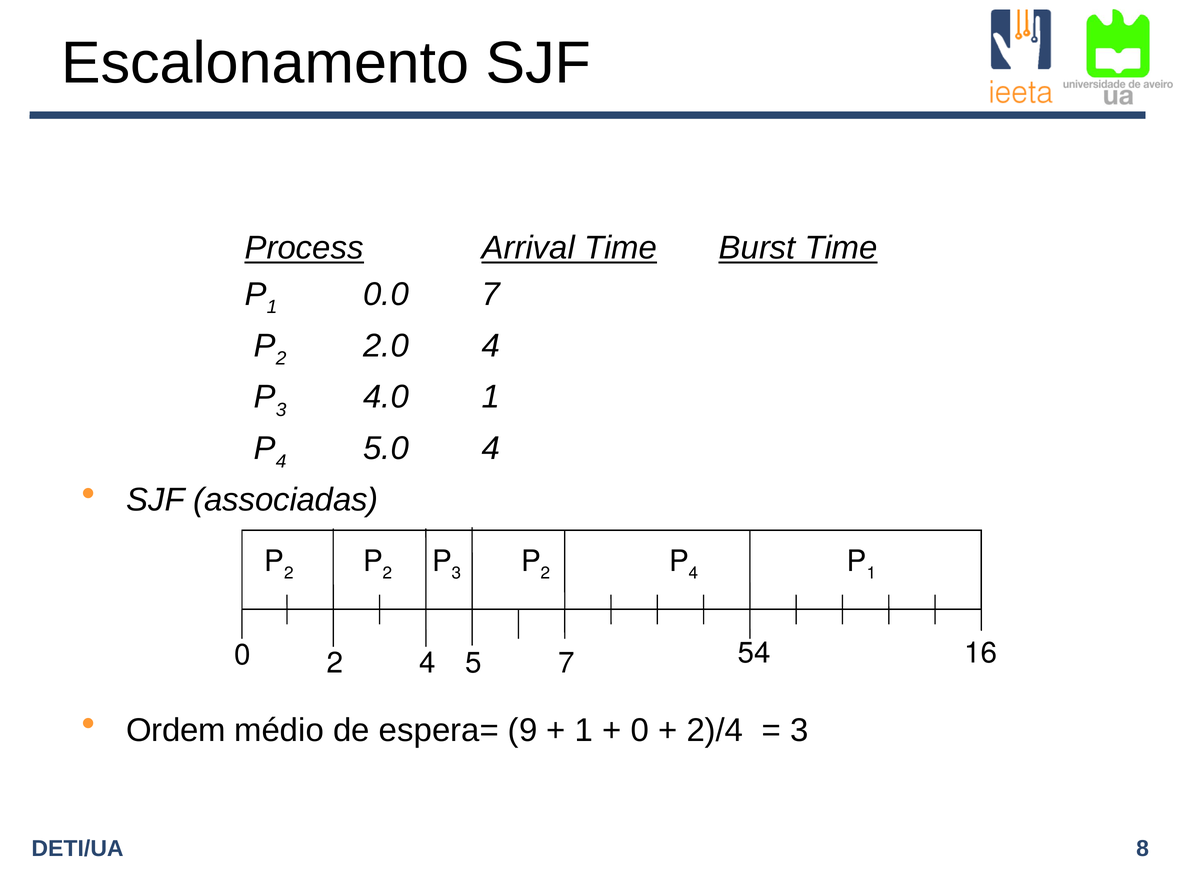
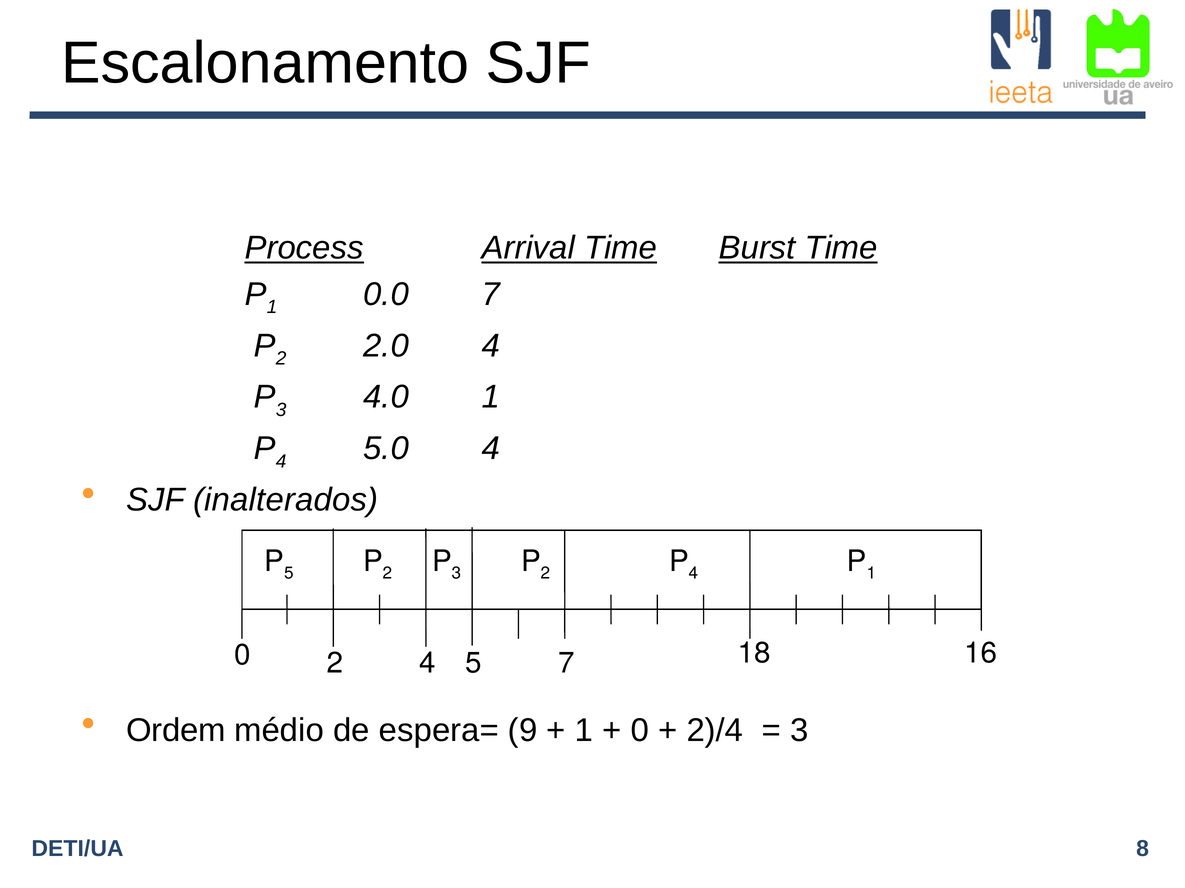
associadas: associadas -> inalterados (286, 500)
2: 2 -> 5 (289, 574)
54: 54 -> 18 (754, 653)
